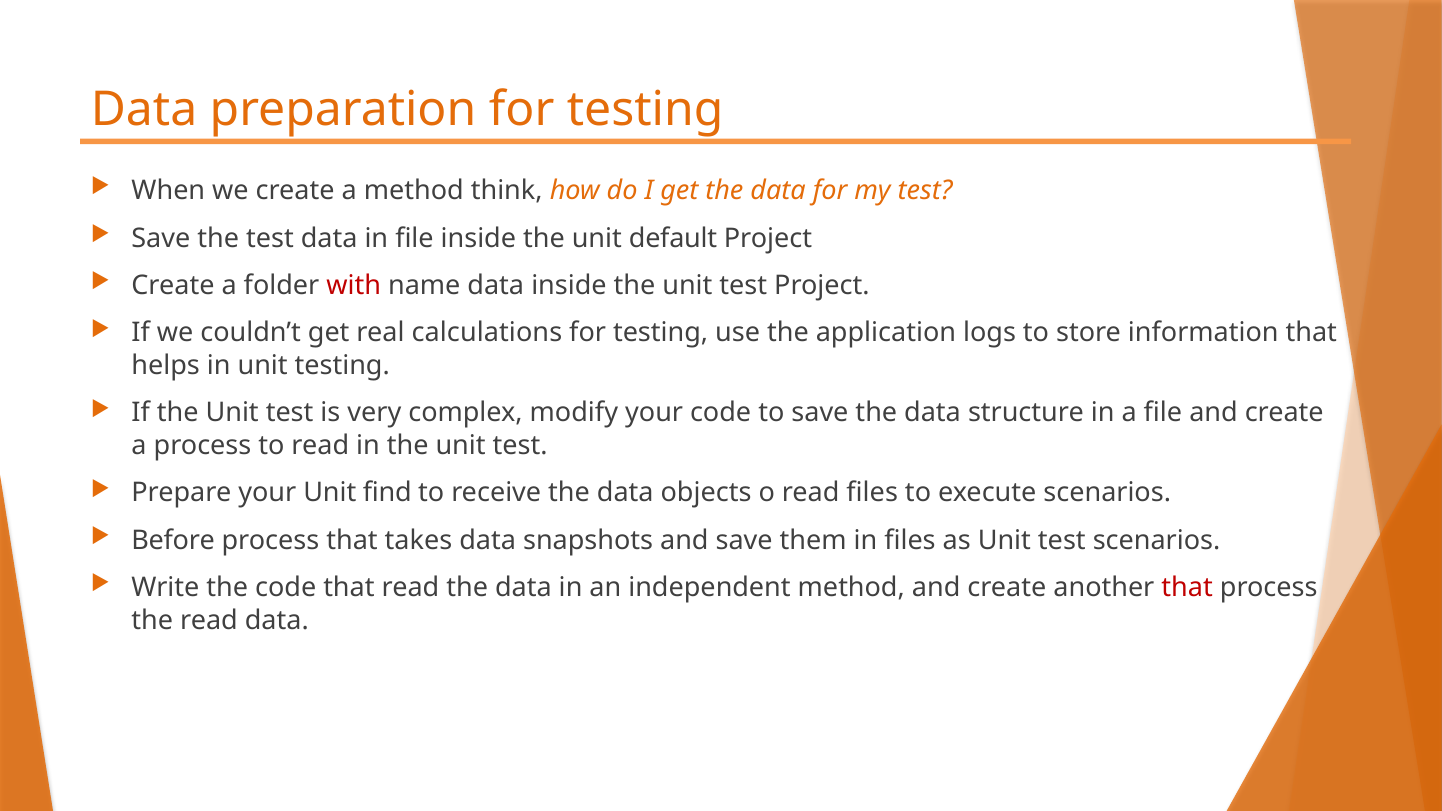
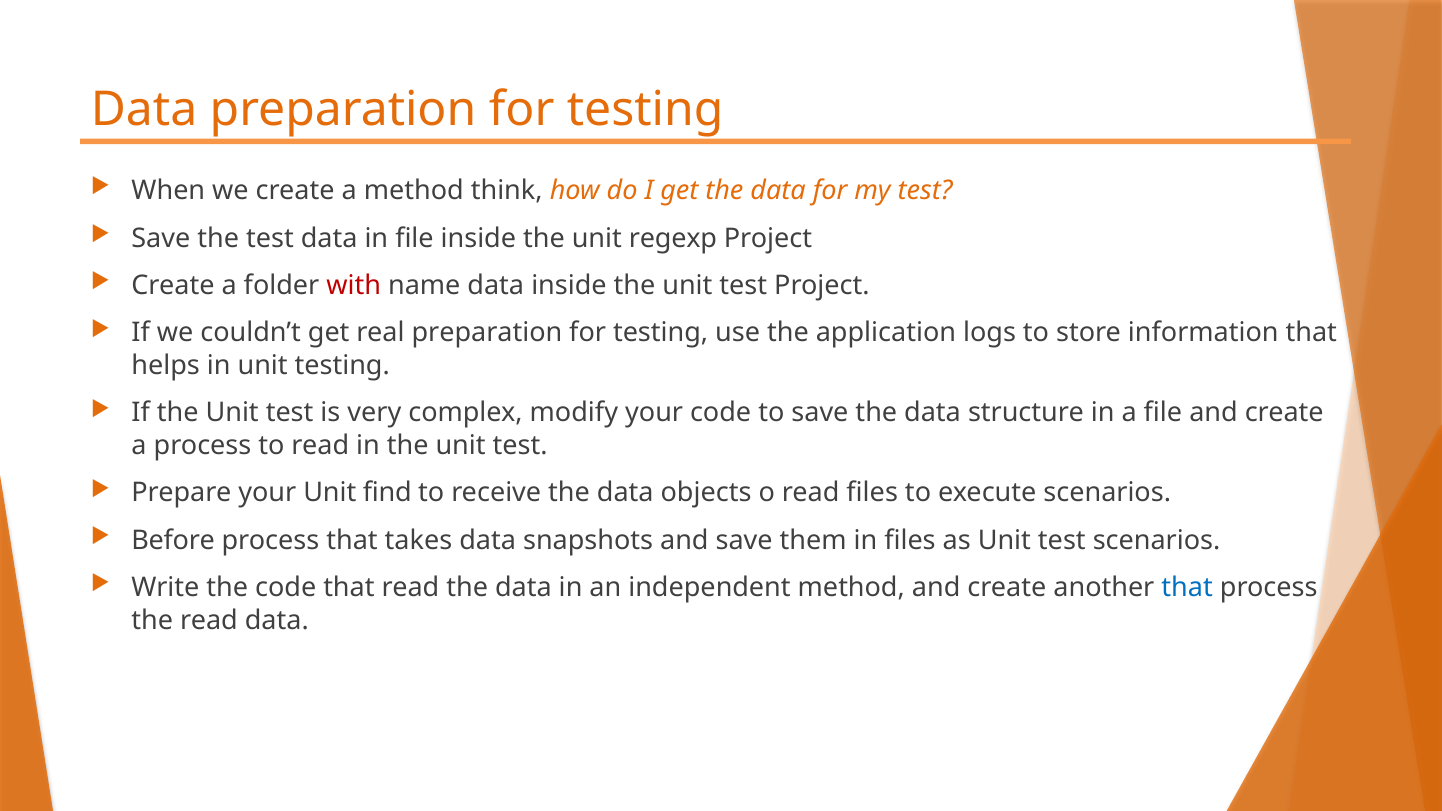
default: default -> regexp (673, 238)
real calculations: calculations -> preparation (487, 333)
that colour: red -> blue (1187, 588)
